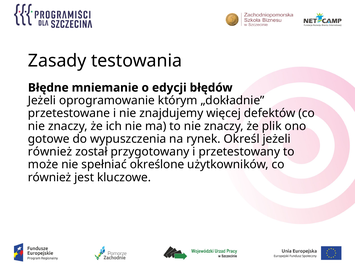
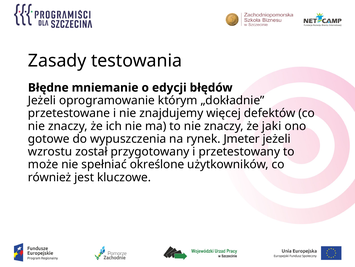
plik: plik -> jaki (272, 126)
Określ: Określ -> Jmeter (242, 139)
również: również -> wzrostu (50, 151)
